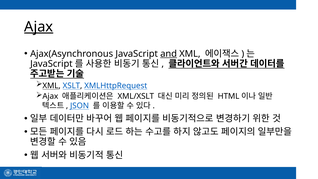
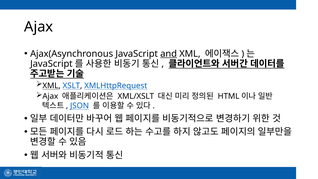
Ajax underline: present -> none (39, 27)
